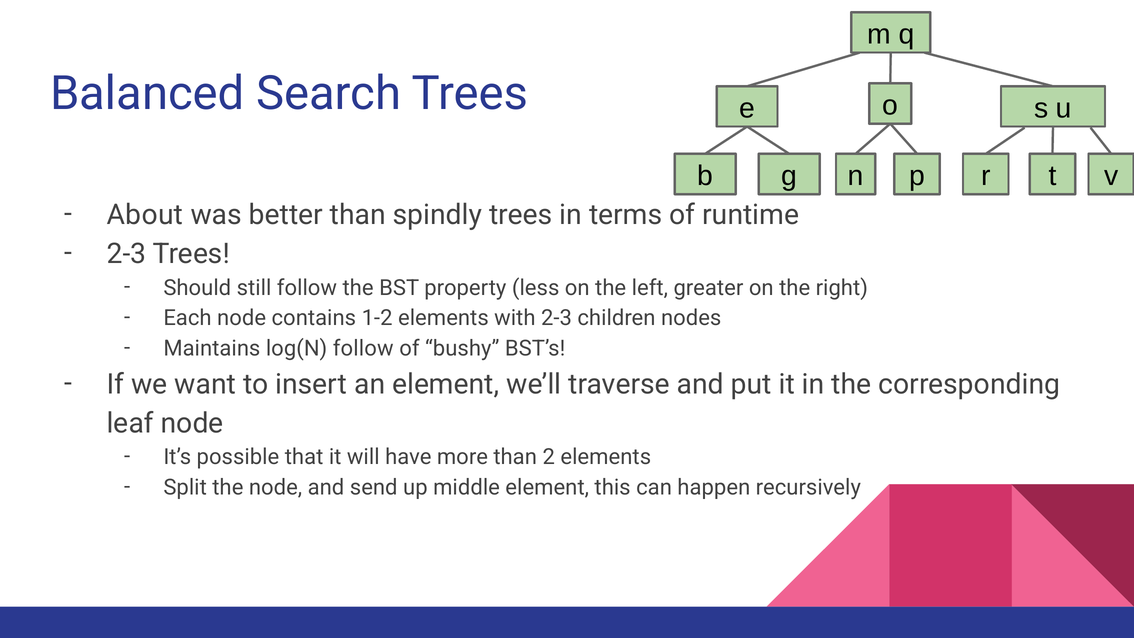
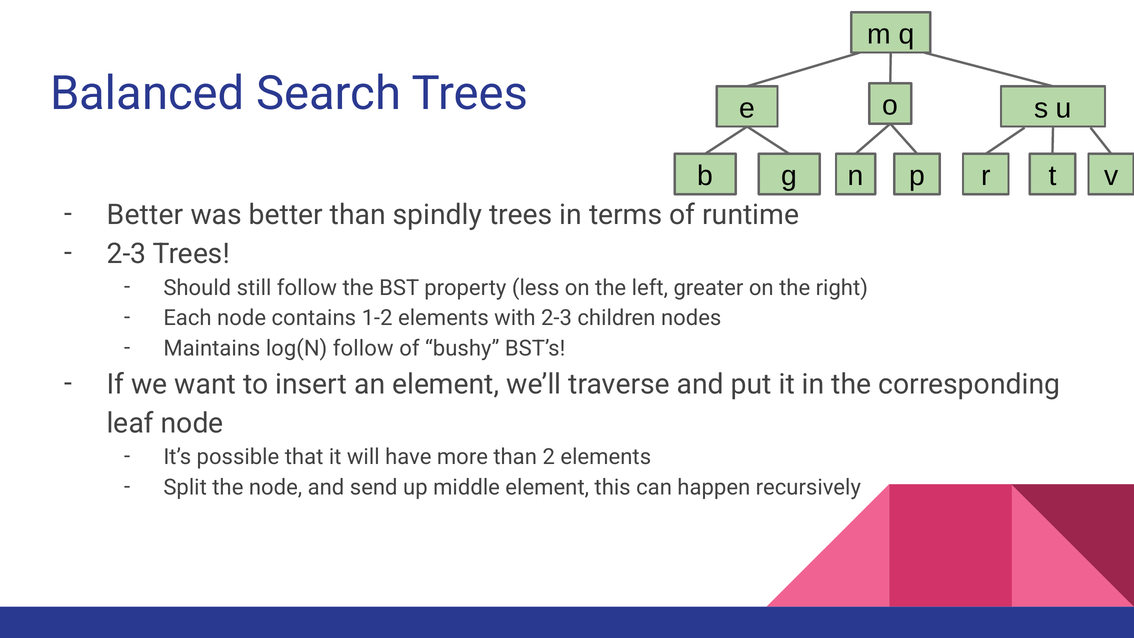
About: About -> Better (145, 215)
